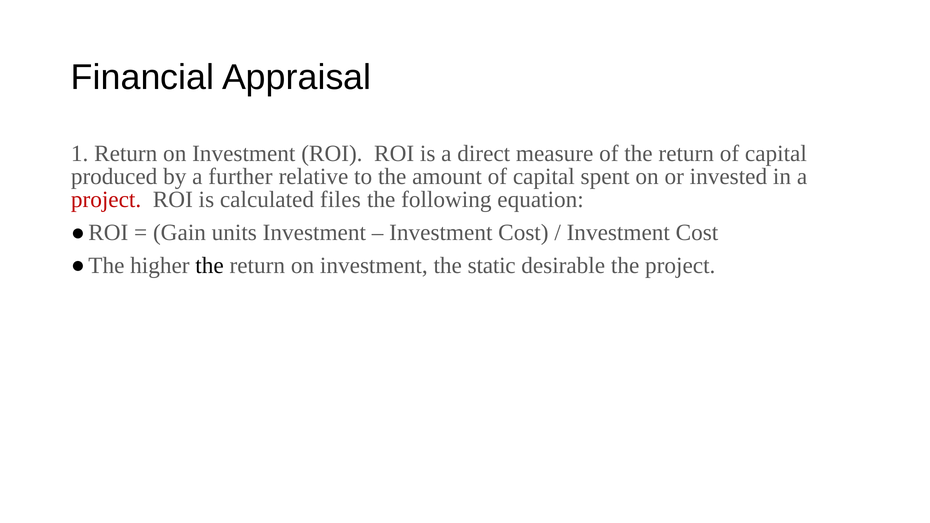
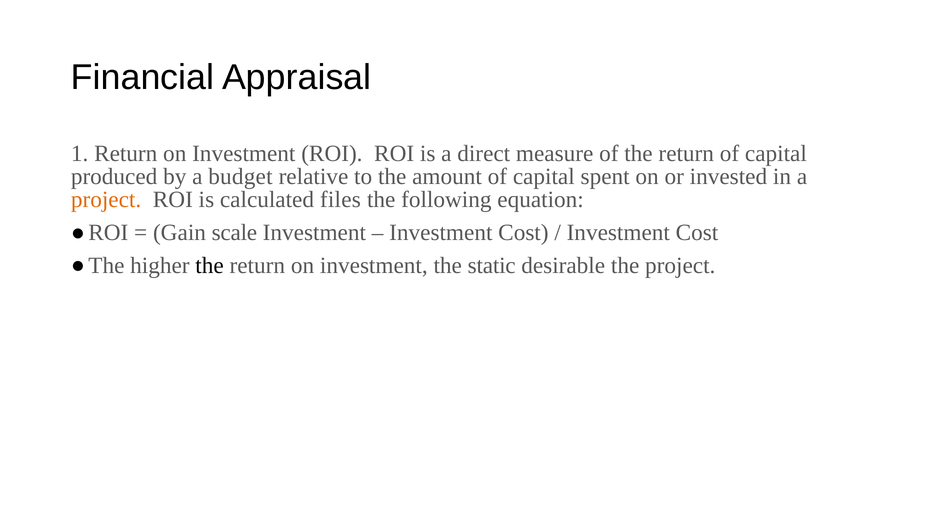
further: further -> budget (240, 177)
project colour: red -> orange (106, 200)
units: units -> scale (234, 233)
